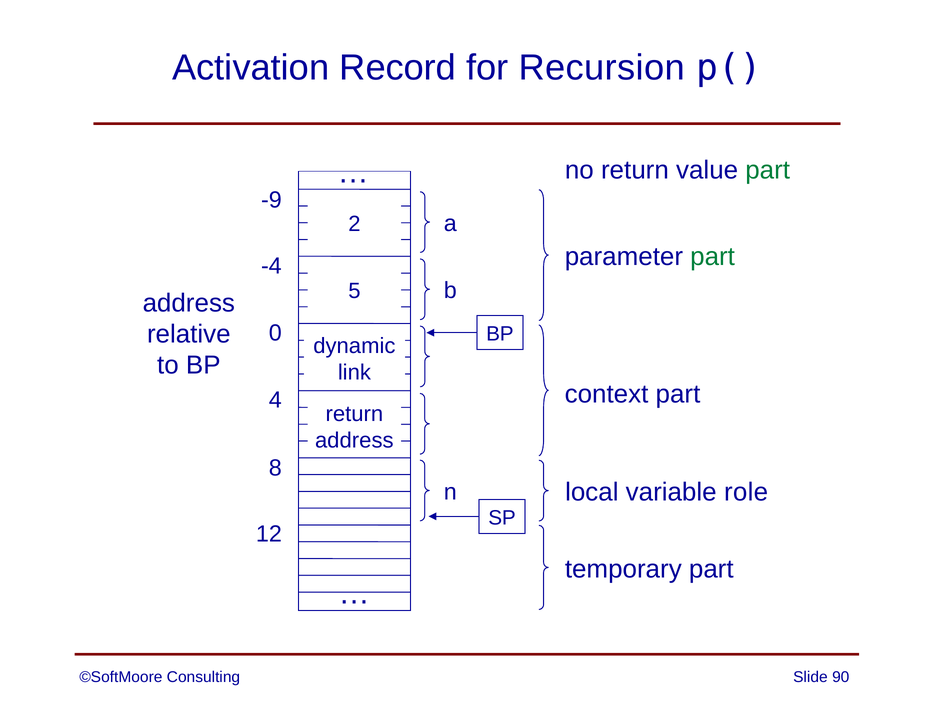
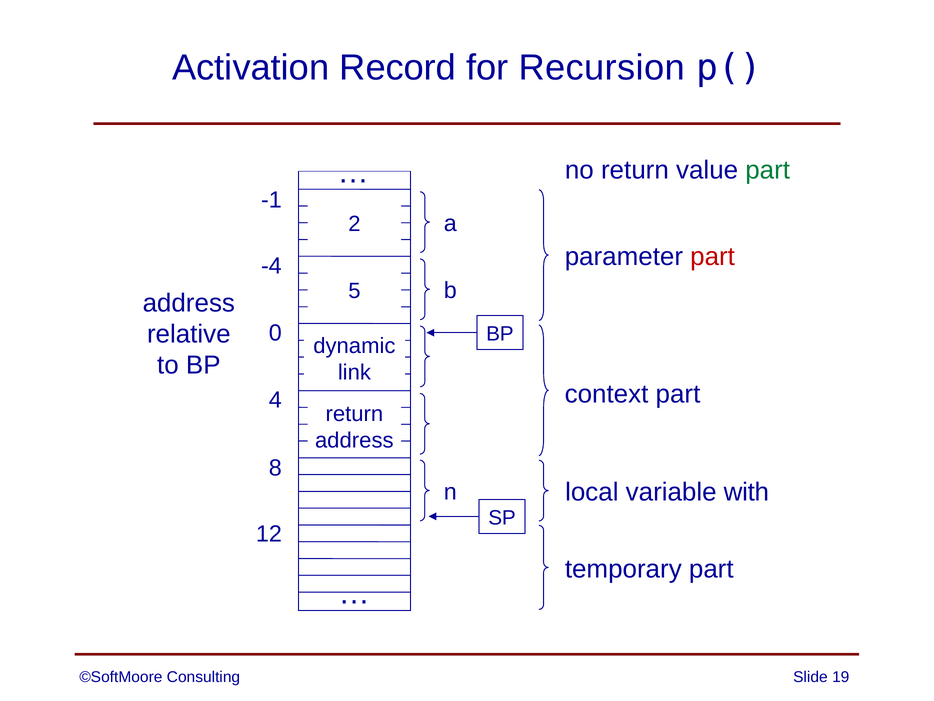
-9: -9 -> -1 (271, 200)
part colour: green -> red (713, 257)
role: role -> with (746, 492)
90: 90 -> 19 (841, 677)
